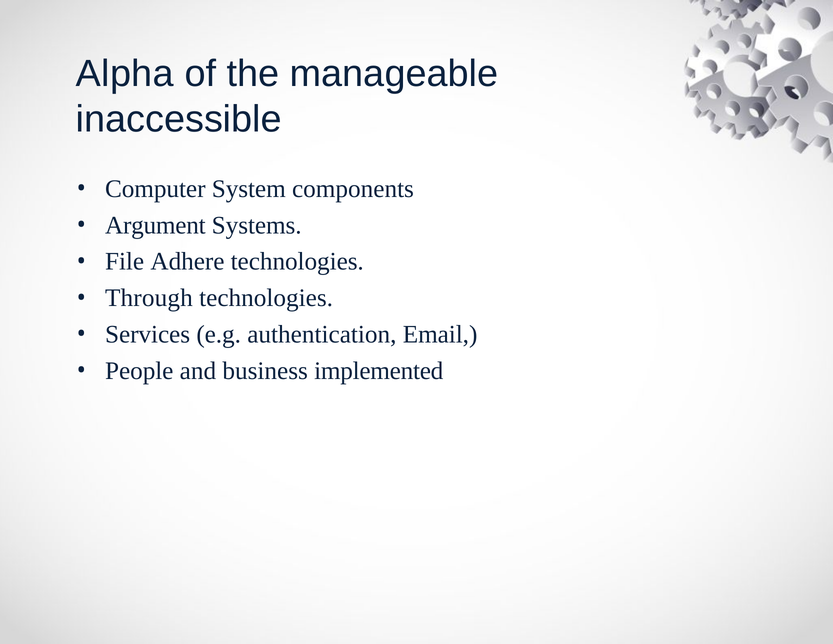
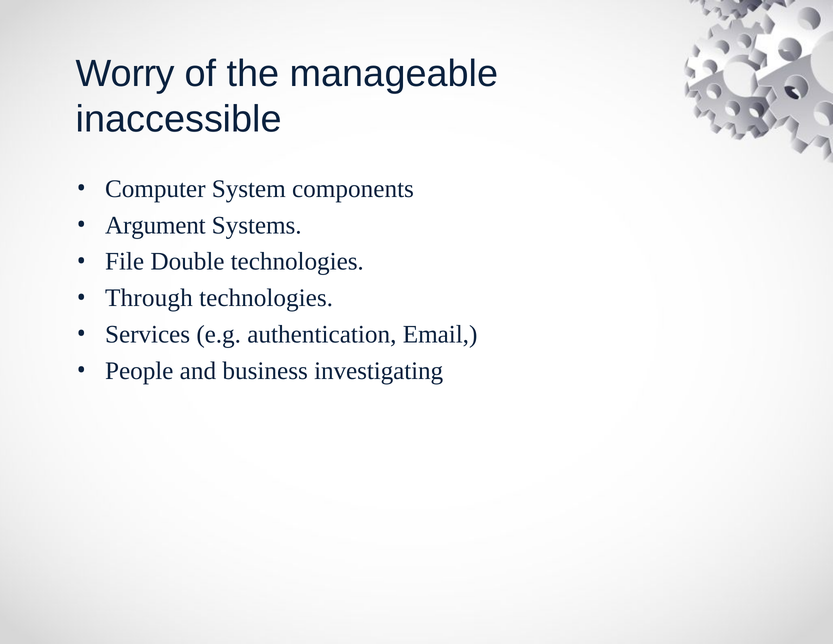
Alpha: Alpha -> Worry (125, 74)
Adhere: Adhere -> Double (187, 261)
implemented: implemented -> investigating (379, 371)
